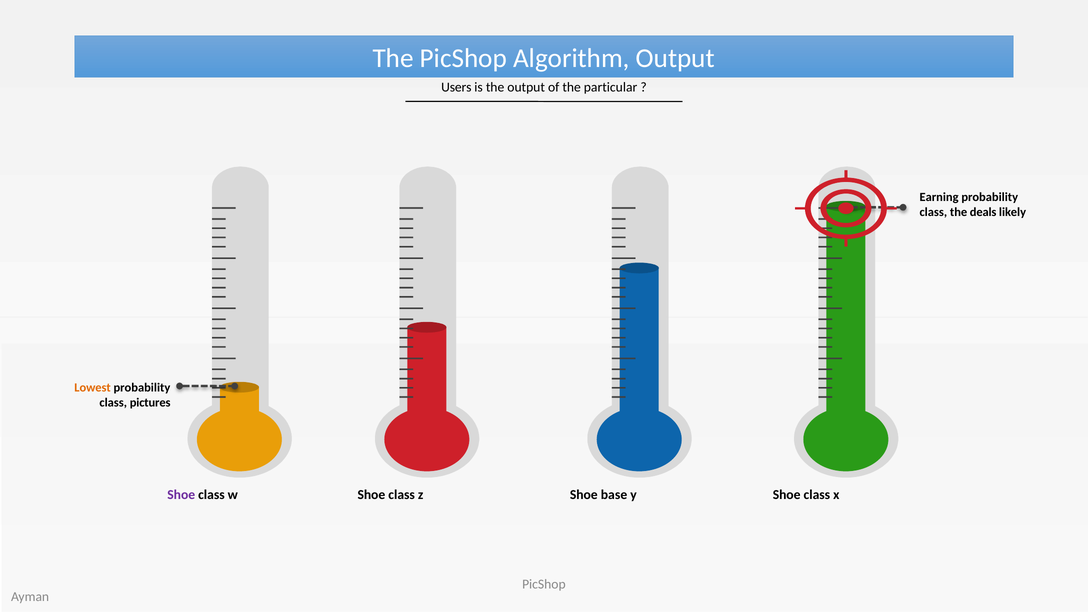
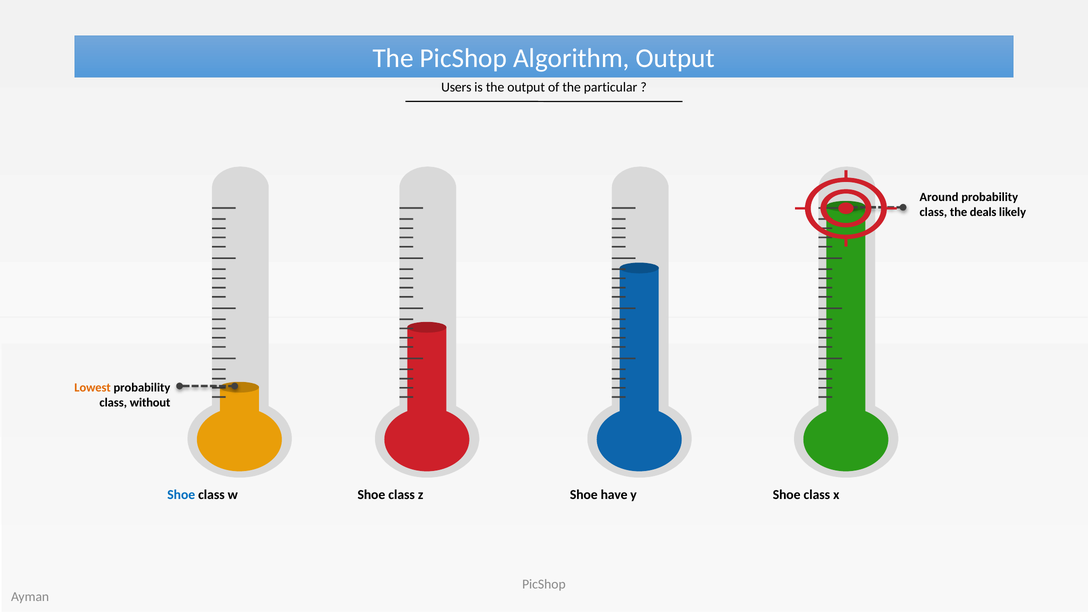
Earning: Earning -> Around (939, 197)
pictures: pictures -> without (150, 403)
Shoe colour: purple -> blue (181, 495)
base: base -> have (614, 495)
